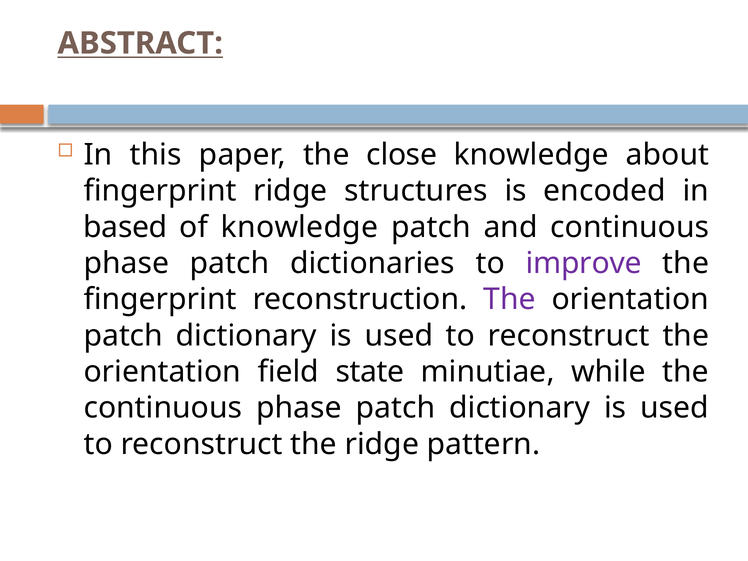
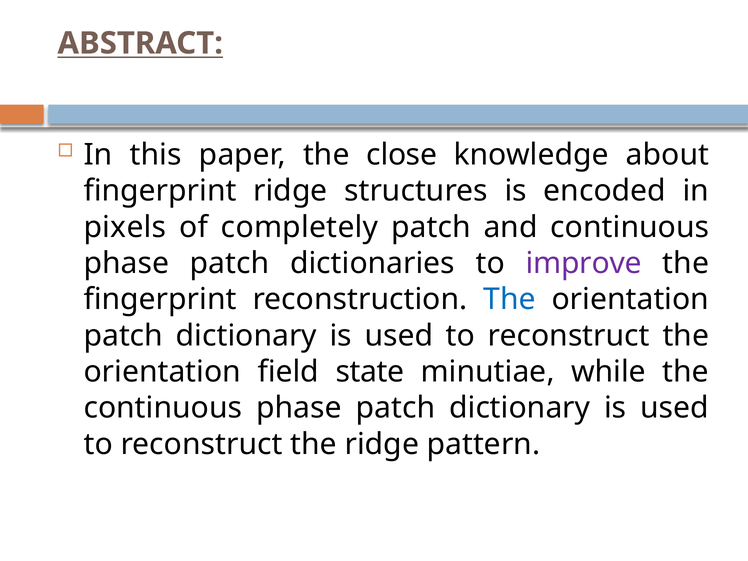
based: based -> pixels (125, 227)
of knowledge: knowledge -> completely (300, 227)
The colour: purple -> blue (510, 299)
